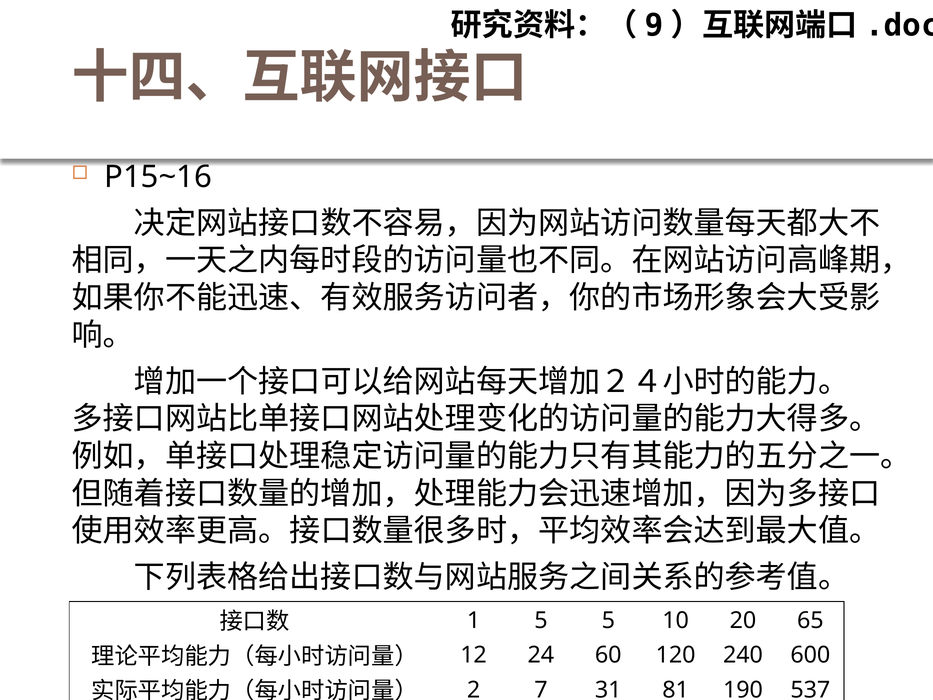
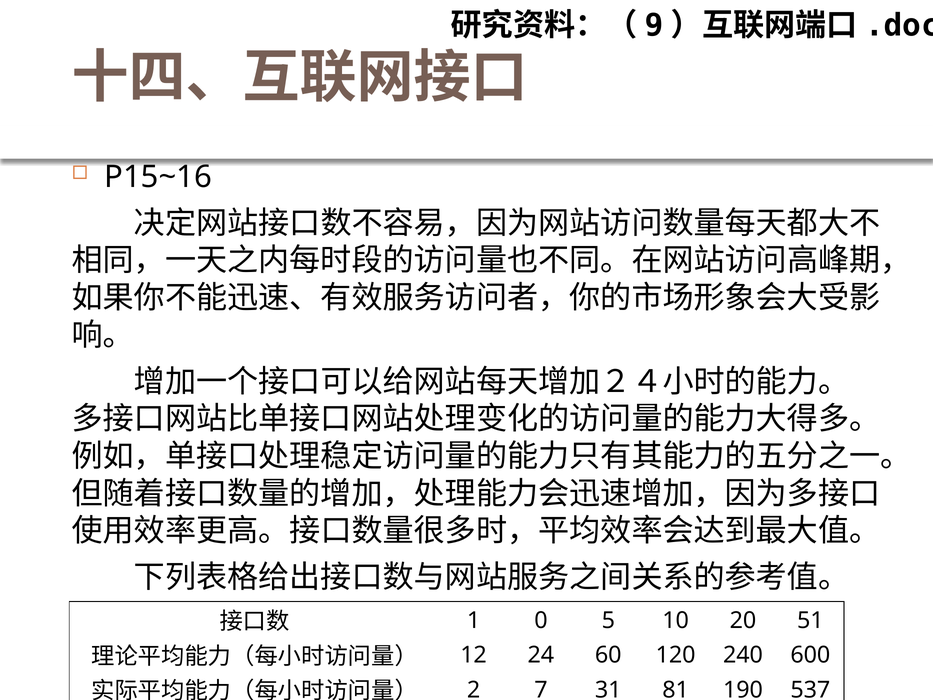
1 5: 5 -> 0 (541, 620)
65: 65 -> 51 (810, 620)
